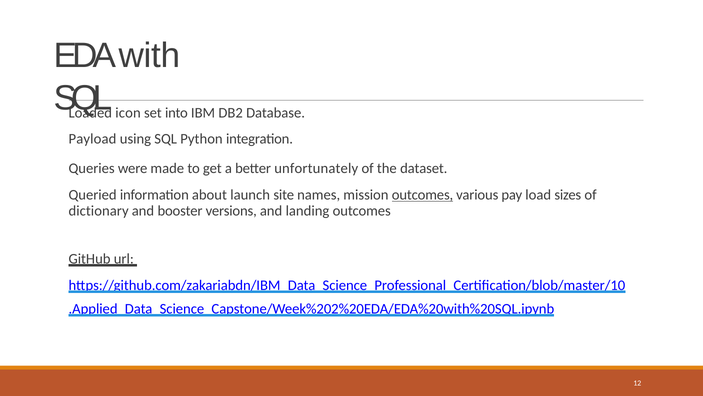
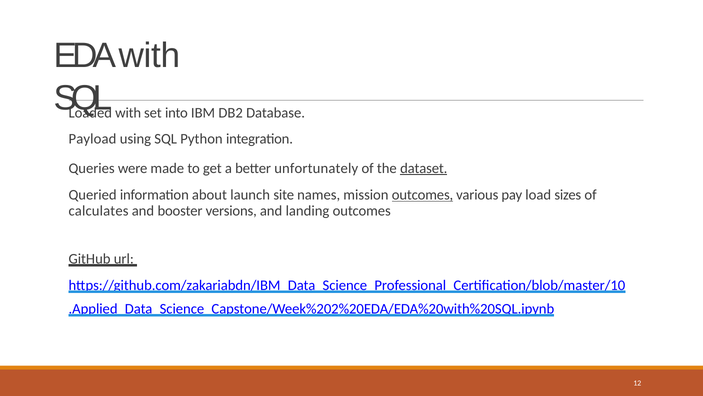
icon: icon -> with (128, 113)
dataset underline: none -> present (424, 168)
dictionary: dictionary -> calculates (99, 211)
